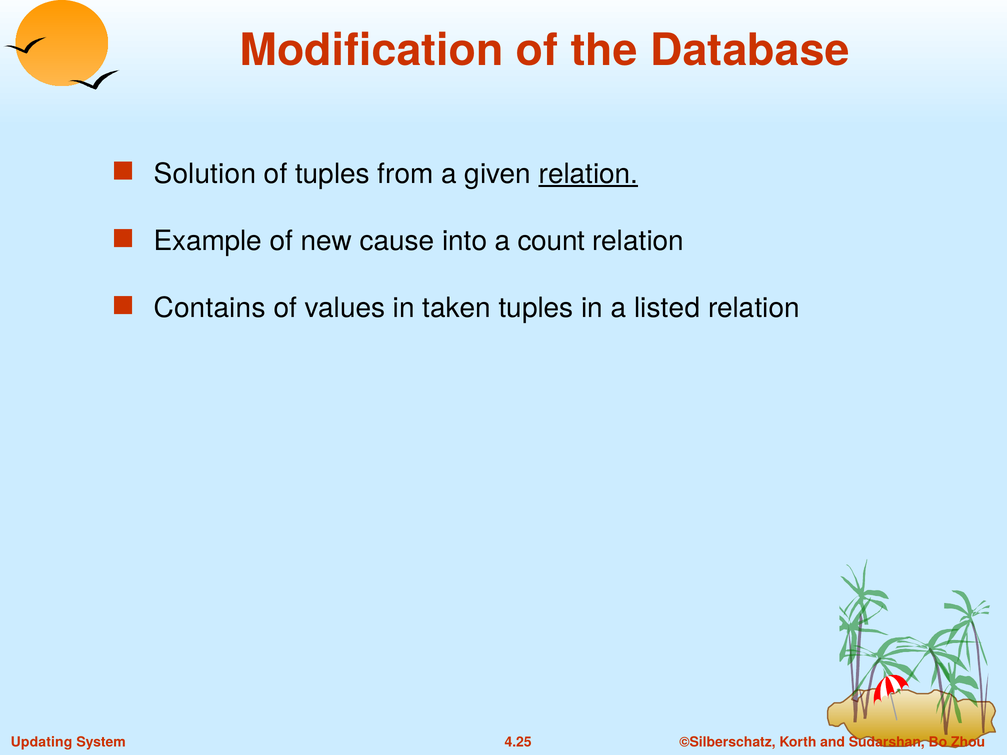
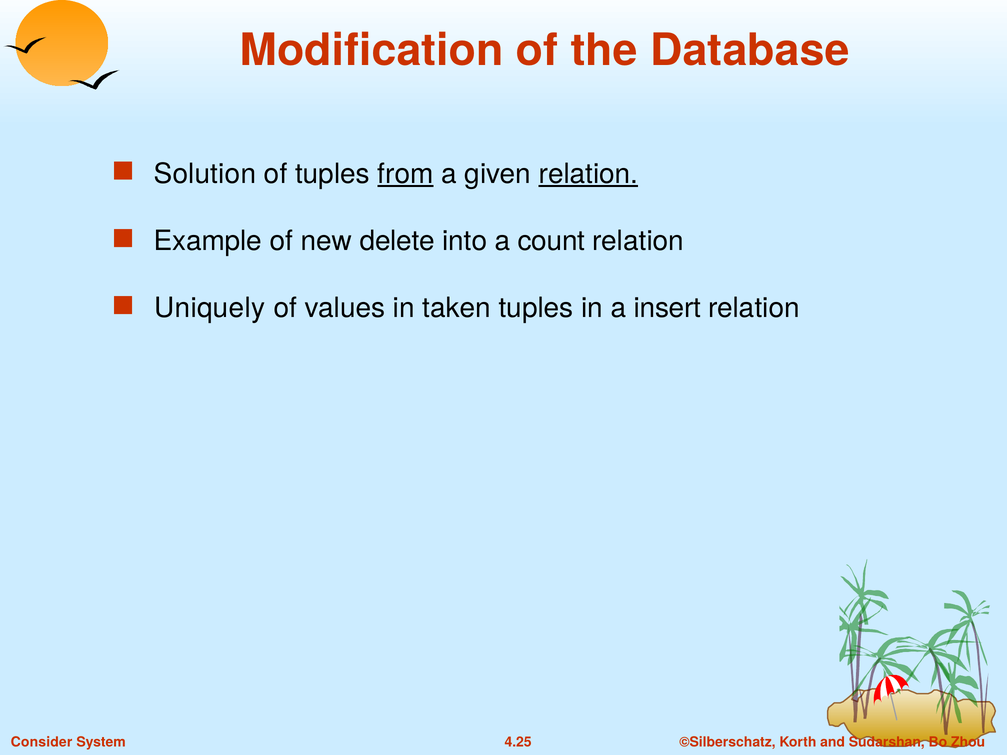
from underline: none -> present (405, 174)
cause: cause -> delete (397, 241)
Contains: Contains -> Uniquely (210, 308)
listed: listed -> insert (667, 308)
Updating: Updating -> Consider (42, 743)
